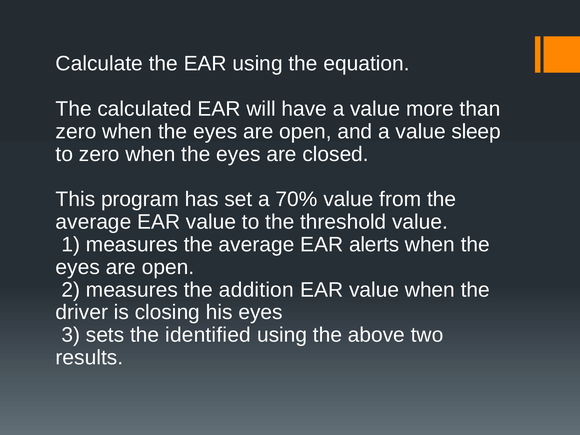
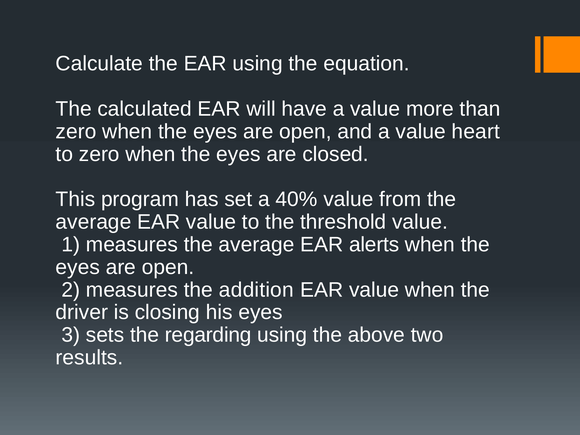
sleep: sleep -> heart (476, 132)
70%: 70% -> 40% (297, 199)
identified: identified -> regarding (208, 335)
